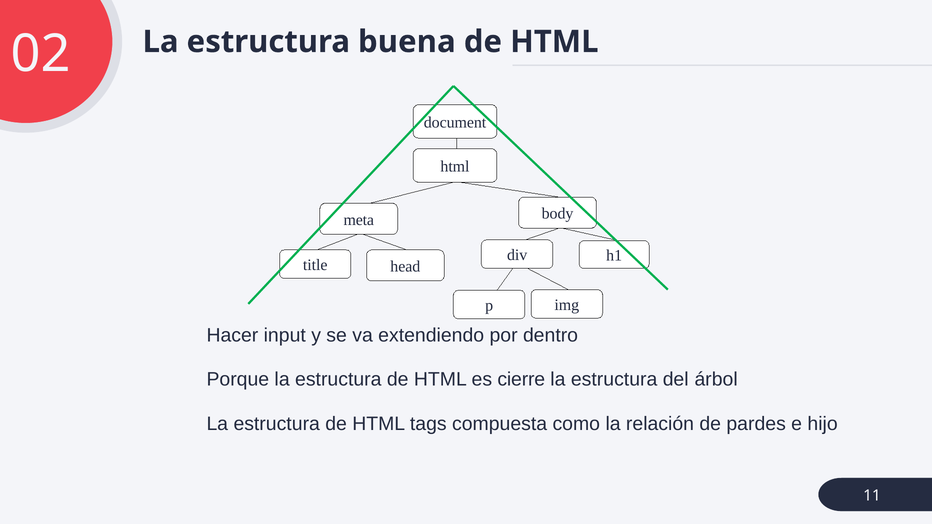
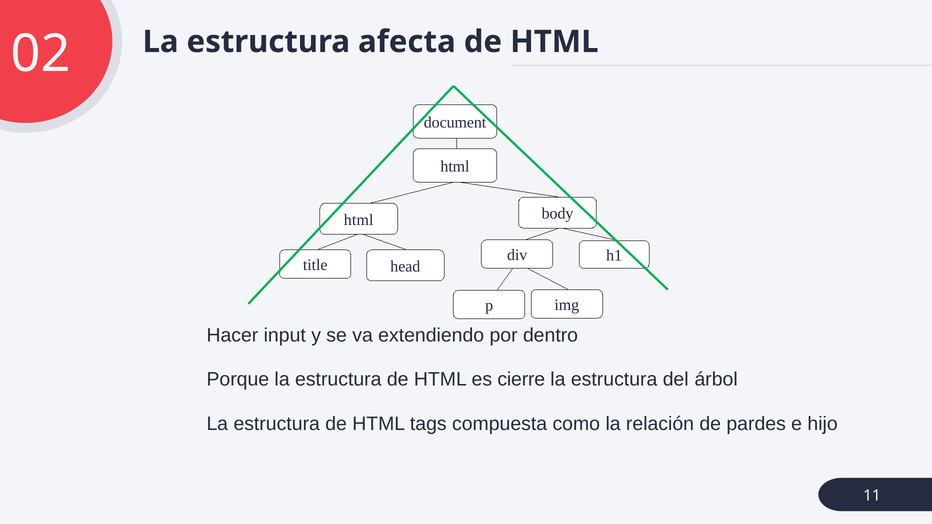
buena: buena -> afecta (407, 42)
meta: meta -> html (359, 220)
